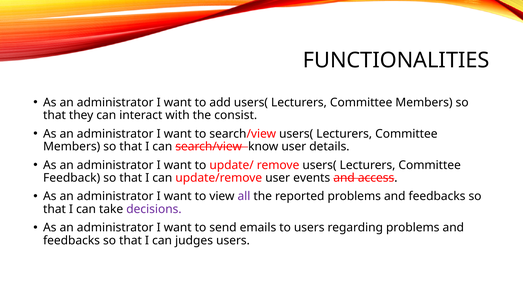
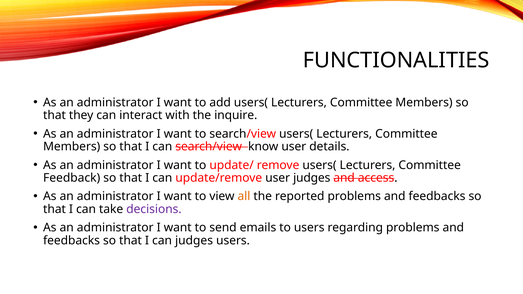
consist: consist -> inquire (236, 115)
user events: events -> judges (312, 178)
all colour: purple -> orange (244, 196)
